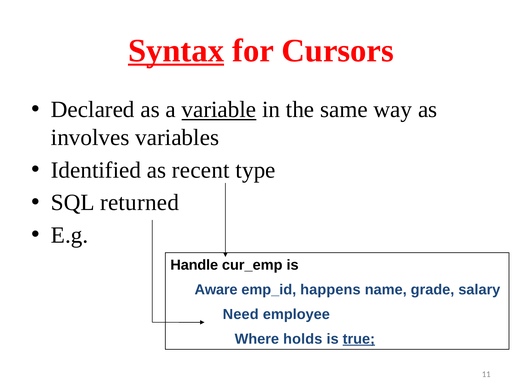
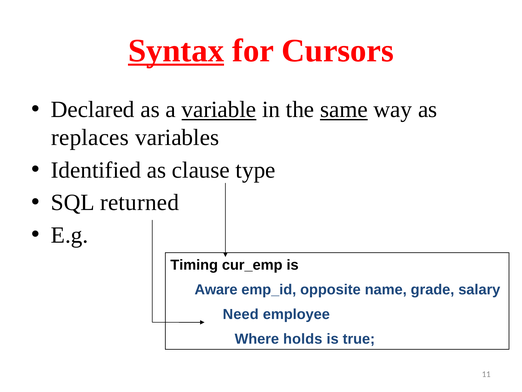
same underline: none -> present (344, 110)
involves: involves -> replaces (90, 137)
recent: recent -> clause (201, 170)
Handle: Handle -> Timing (194, 265)
happens: happens -> opposite (330, 289)
true underline: present -> none (359, 339)
